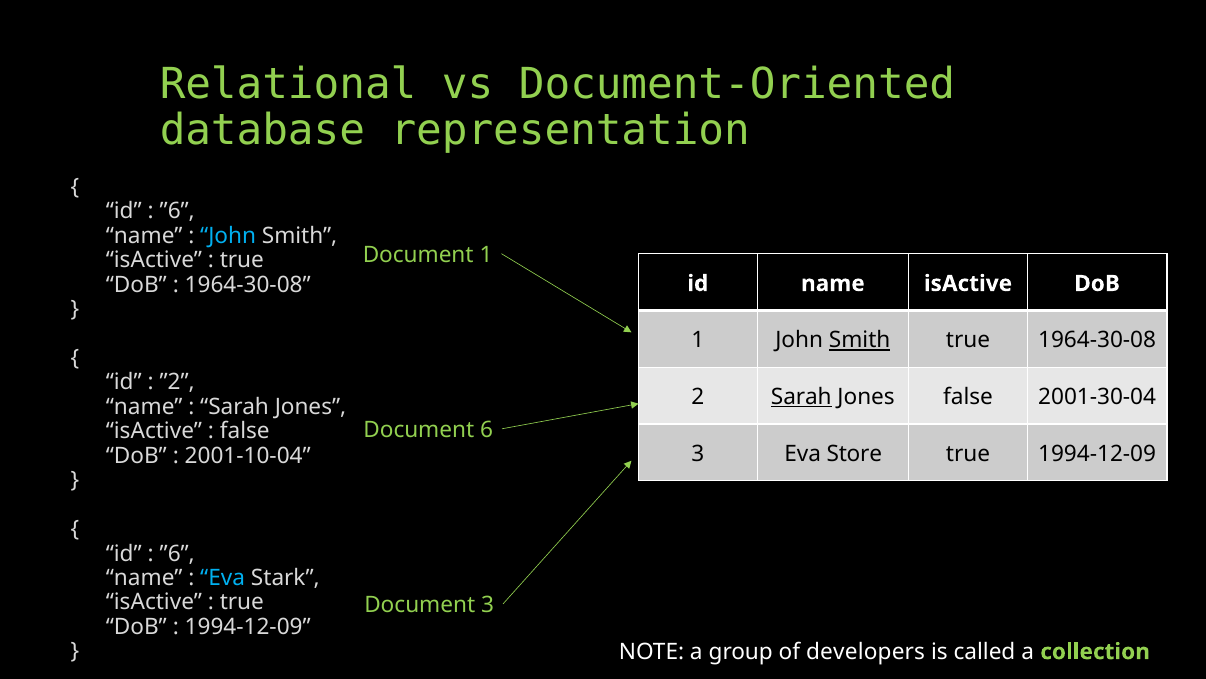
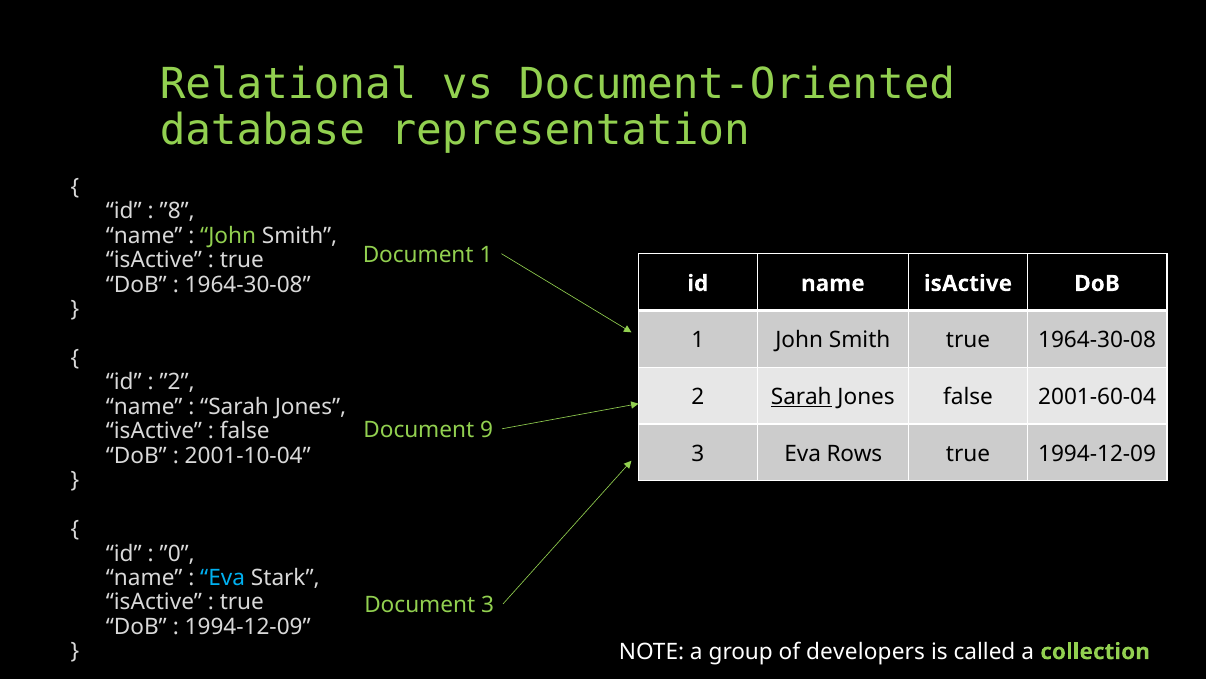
”6: ”6 -> ”8 (177, 211)
John colour: light blue -> light green (228, 236)
Smith underline: present -> none (860, 340)
2001-30-04: 2001-30-04 -> 2001-60-04 (1097, 397)
6: 6 -> 9 (487, 430)
Store: Store -> Rows (854, 453)
”6: ”6 -> ”0 (177, 553)
